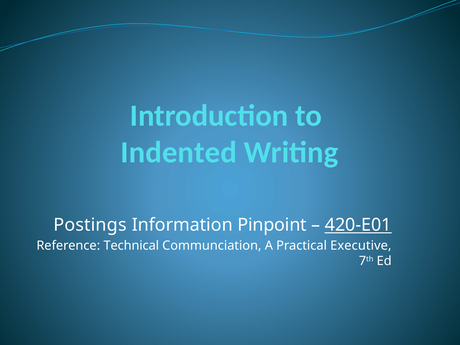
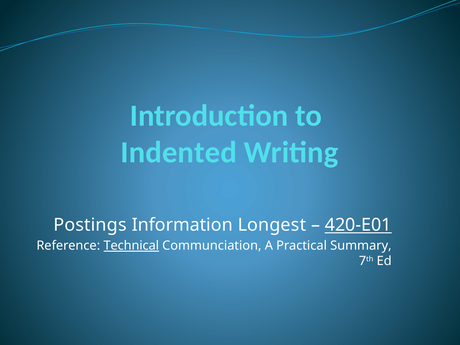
Pinpoint: Pinpoint -> Longest (272, 225)
Technical underline: none -> present (131, 246)
Executive: Executive -> Summary (361, 246)
